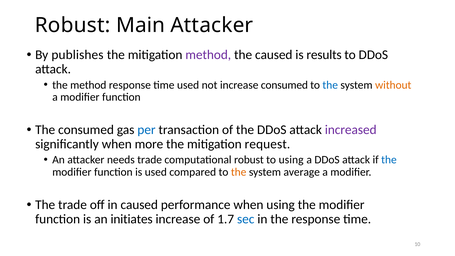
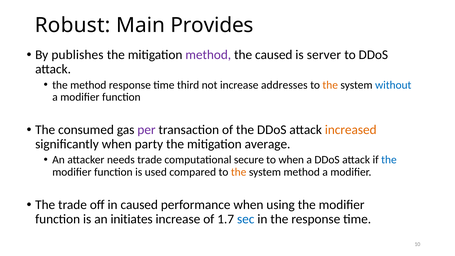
Main Attacker: Attacker -> Provides (212, 25)
results: results -> server (324, 55)
time used: used -> third (188, 85)
increase consumed: consumed -> addresses (284, 85)
the colour: blue -> orange (330, 85)
without colour: orange -> blue (393, 85)
per colour: blue -> purple (146, 130)
increased colour: purple -> orange (351, 130)
more: more -> party (149, 144)
request: request -> average (268, 144)
computational robust: robust -> secure (249, 160)
to using: using -> when (291, 160)
system average: average -> method (302, 172)
